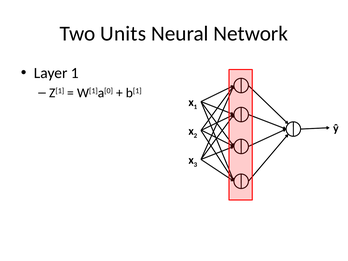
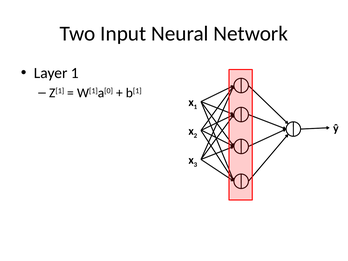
Units: Units -> Input (123, 34)
